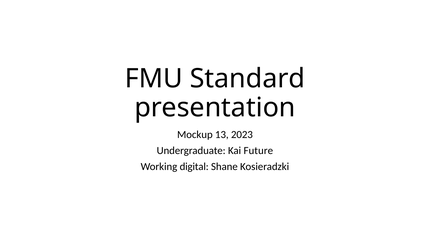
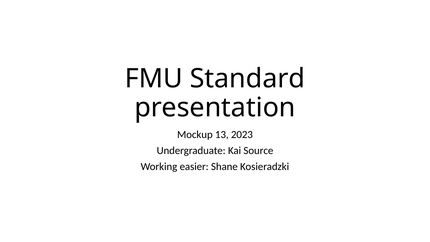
Future: Future -> Source (258, 150)
digital: digital -> easier (194, 167)
